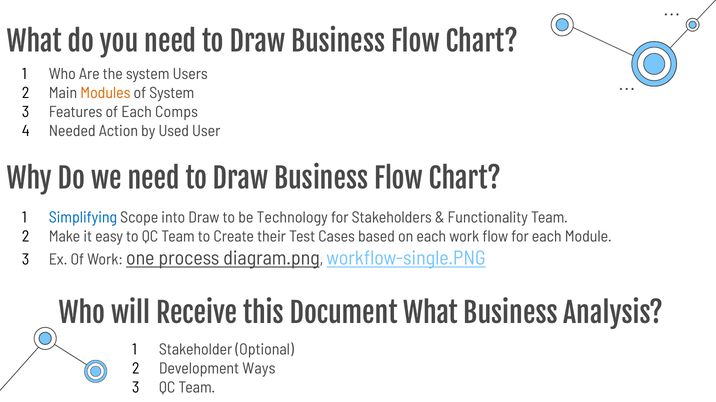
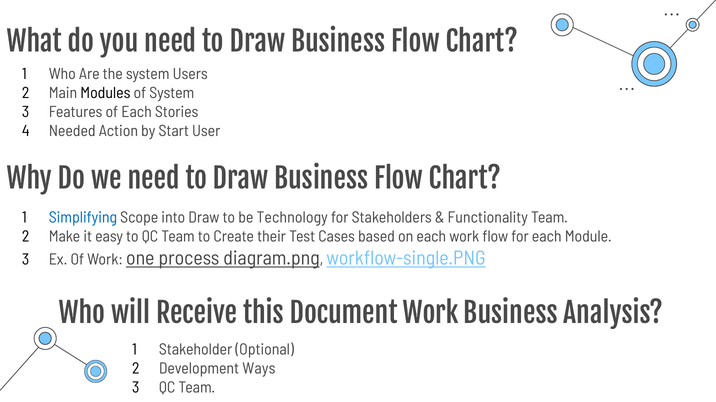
Modules colour: orange -> black (105, 93)
Comps: Comps -> Stories (177, 112)
Used: Used -> Start (174, 131)
Document What: What -> Work (431, 315)
